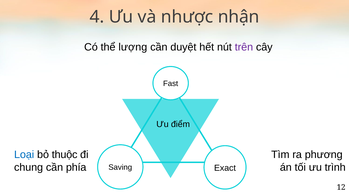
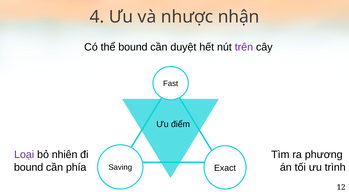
thể lượng: lượng -> bound (133, 47)
Loại colour: blue -> purple (24, 155)
thuộc: thuộc -> nhiên (65, 155)
chung: chung -> bound (29, 168)
